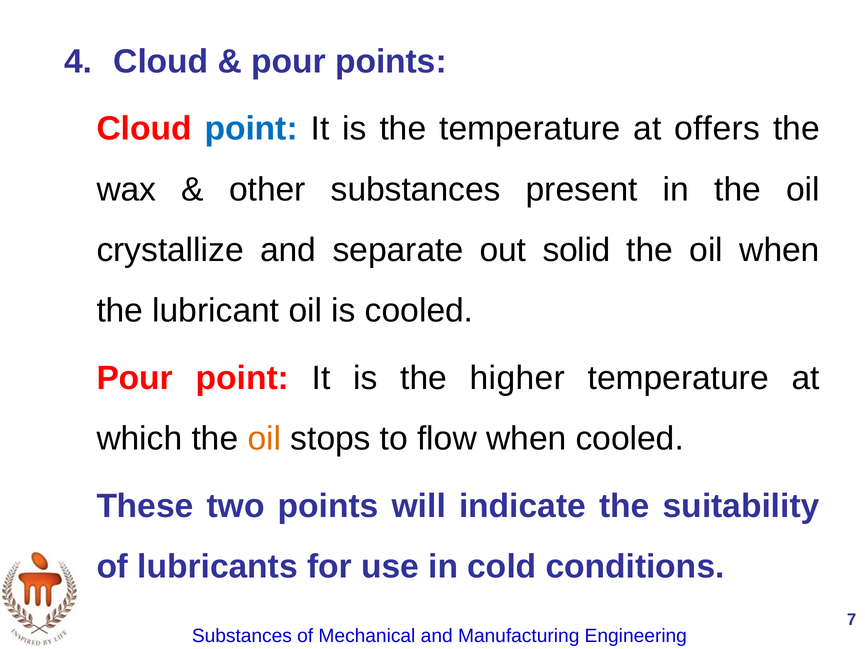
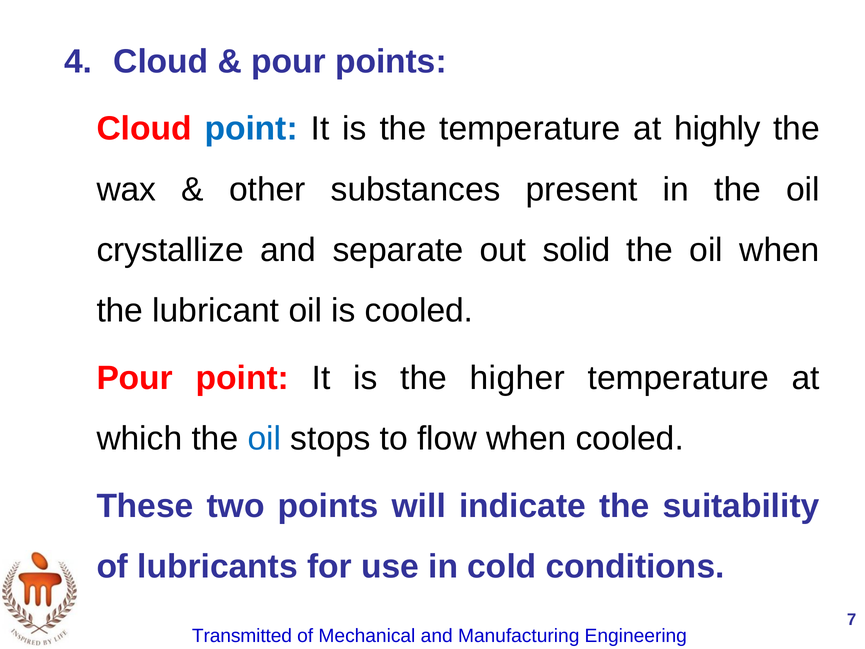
offers: offers -> highly (717, 129)
oil colour: orange -> blue (264, 438)
Substances: Substances -> Transmitted (242, 636)
